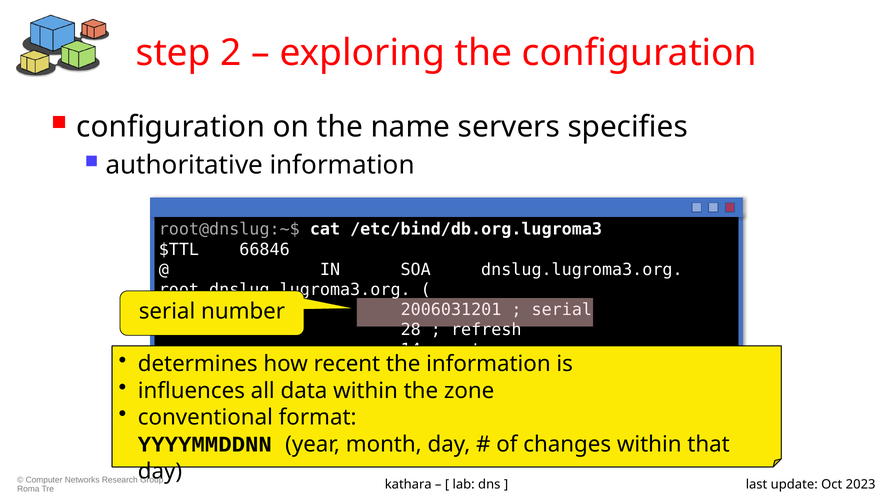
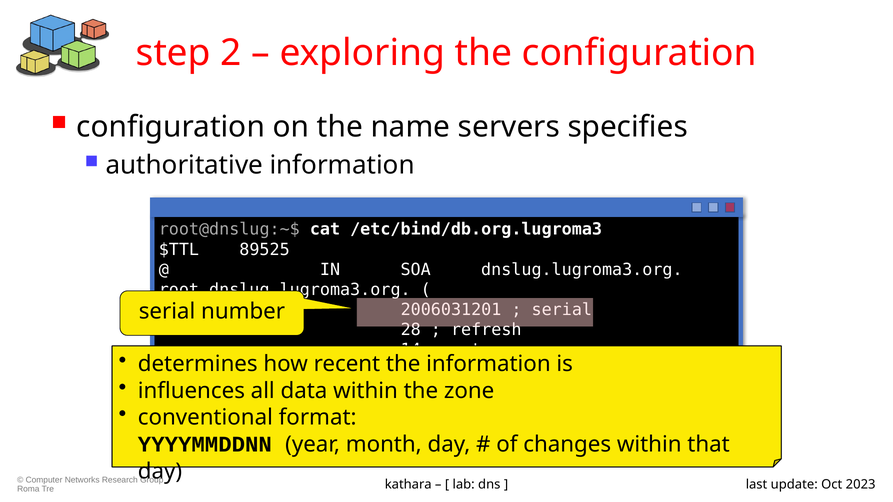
66846: 66846 -> 89525 (265, 250)
